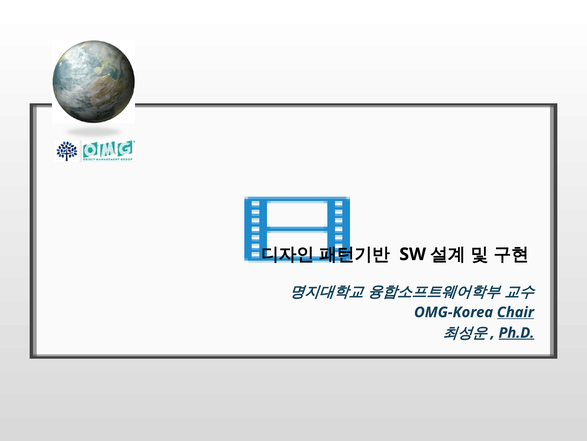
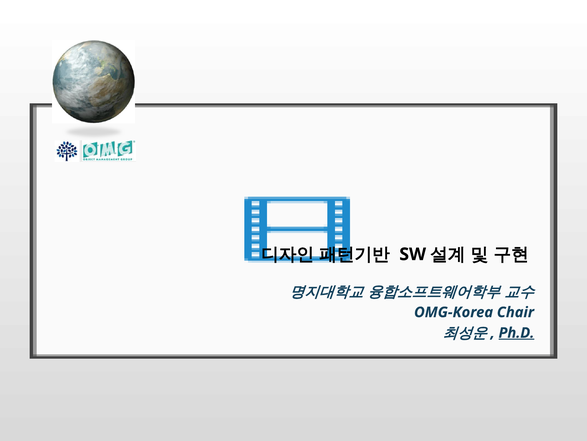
Chair underline: present -> none (515, 312)
